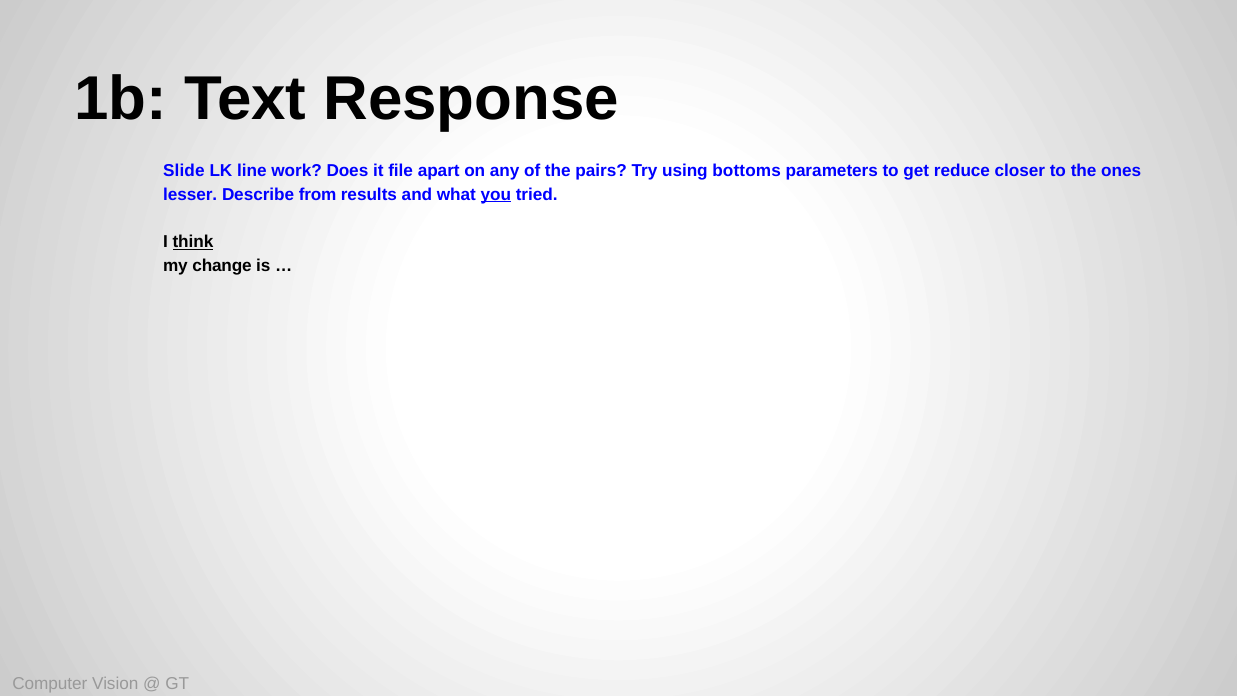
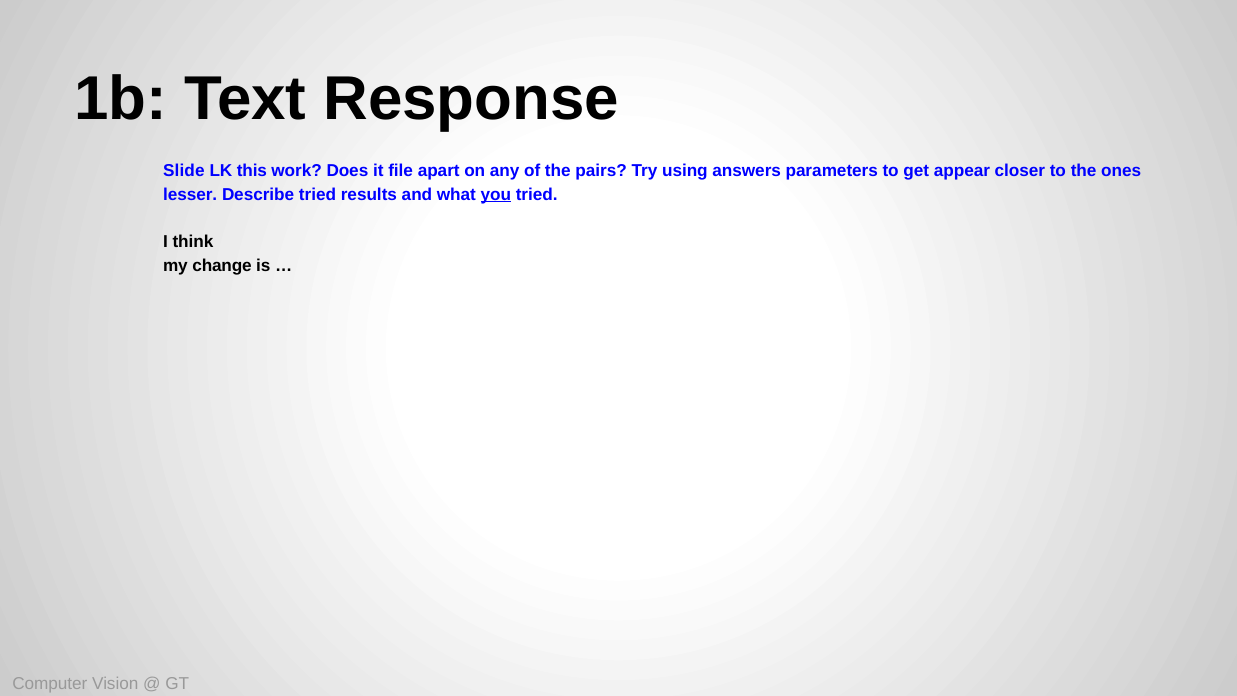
line: line -> this (252, 171)
bottoms: bottoms -> answers (747, 171)
reduce: reduce -> appear (962, 171)
Describe from: from -> tried (318, 195)
think underline: present -> none (193, 242)
